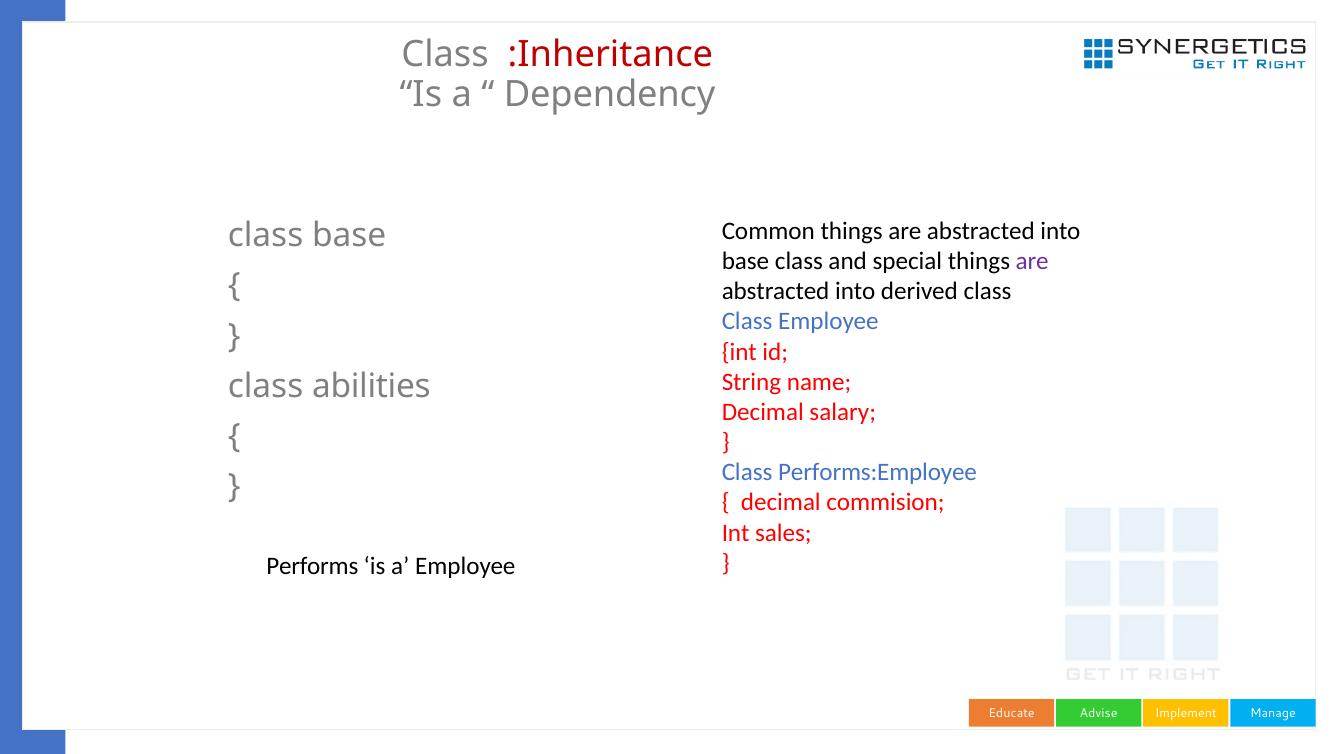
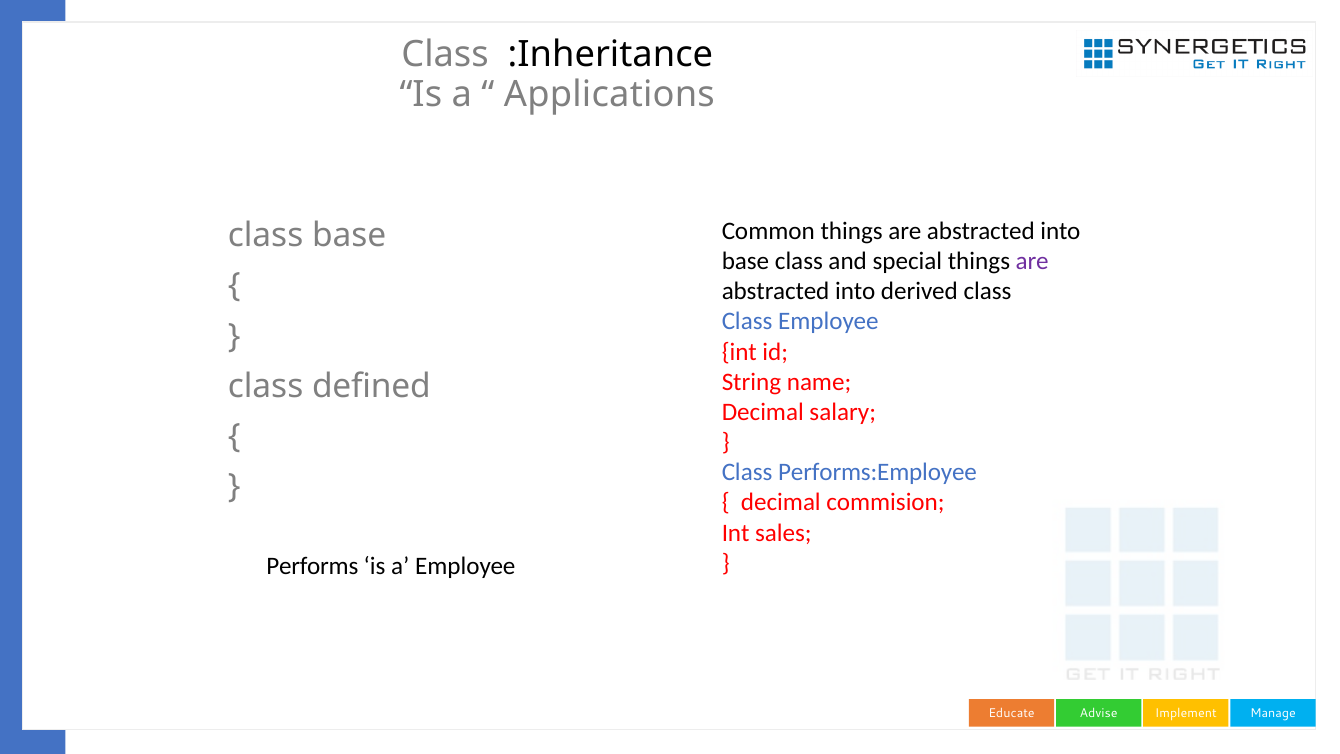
:Inheritance colour: red -> black (610, 55)
Dependency: Dependency -> Applications (609, 94)
abilities: abilities -> defined (371, 386)
